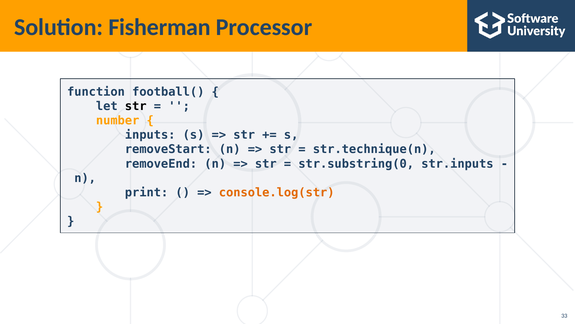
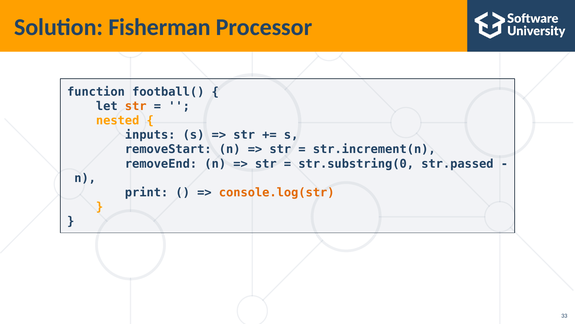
str colour: black -> orange (136, 106)
number: number -> nested (118, 120)
str.technique(n: str.technique(n -> str.increment(n (374, 149)
str.inputs: str.inputs -> str.passed (457, 163)
